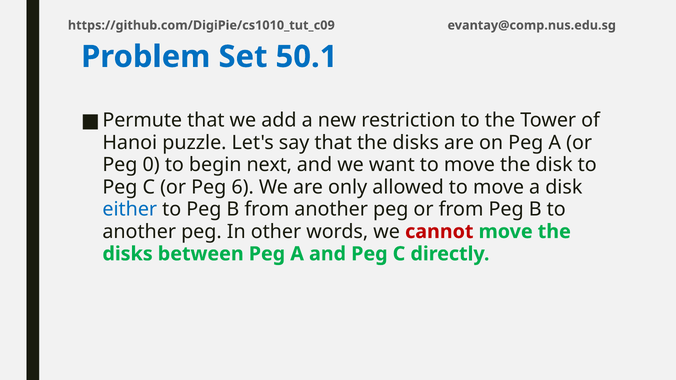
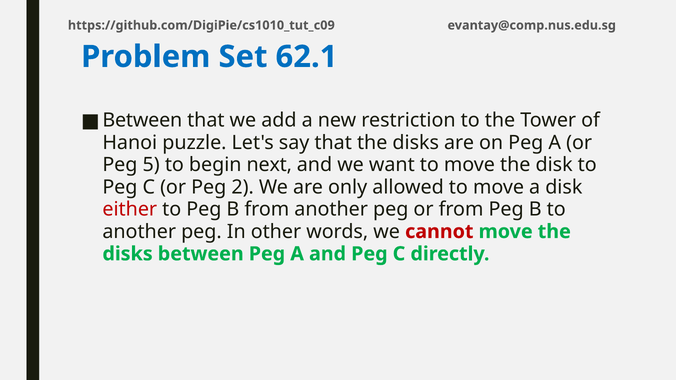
50.1: 50.1 -> 62.1 (306, 57)
Permute: Permute -> Between (142, 120)
0: 0 -> 5 (151, 165)
6: 6 -> 2 (243, 187)
either colour: blue -> red (130, 209)
